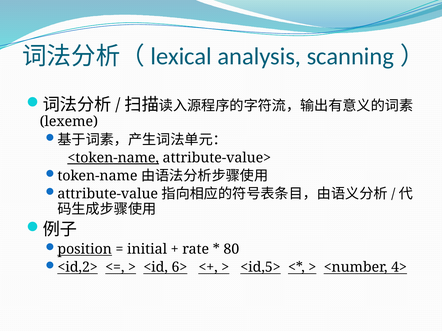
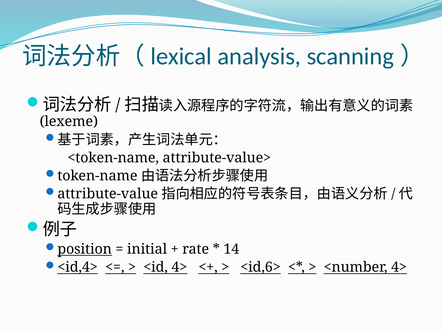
<token-name underline: present -> none (113, 158)
80: 80 -> 14 (231, 250)
<id,2>: <id,2> -> <id,4> (78, 268)
<id 6>: 6> -> 4> (179, 268)
<id,5>: <id,5> -> <id,6> (260, 268)
